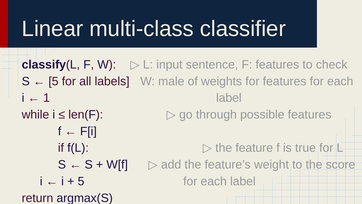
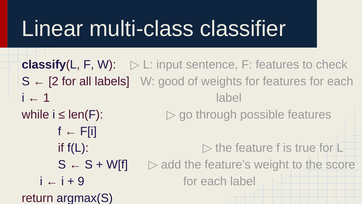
5: 5 -> 2 (53, 81)
male: male -> good (171, 81)
5: 5 -> 9 (81, 181)
